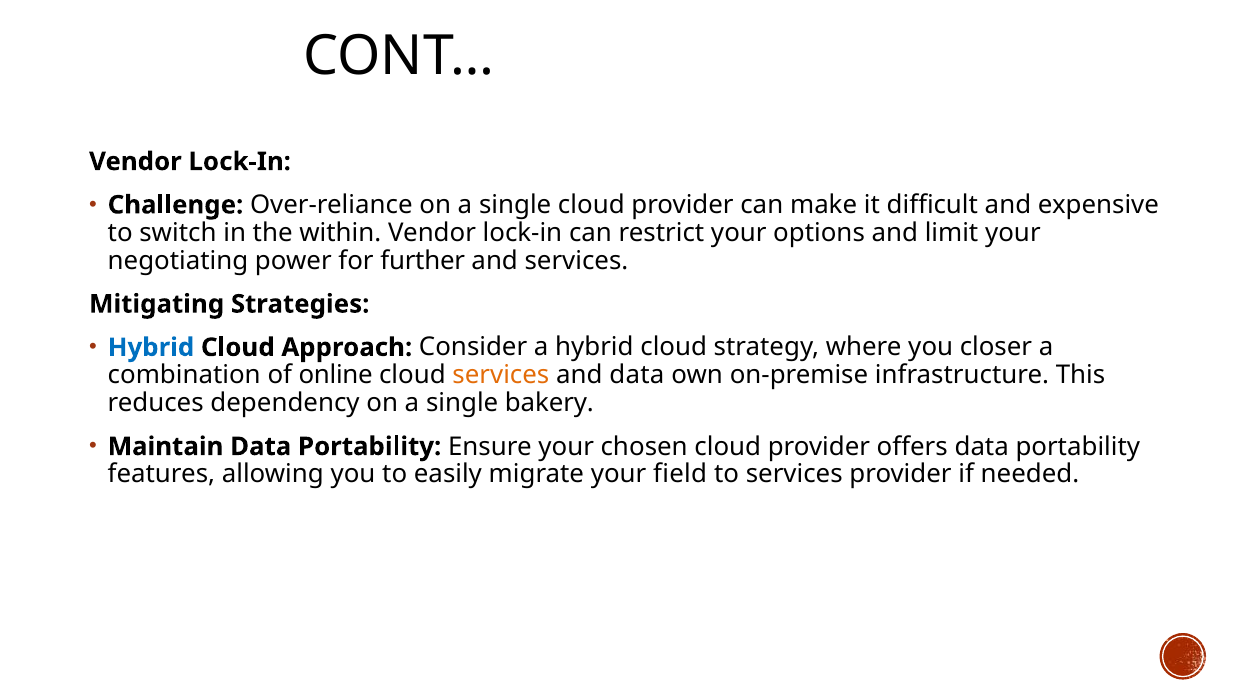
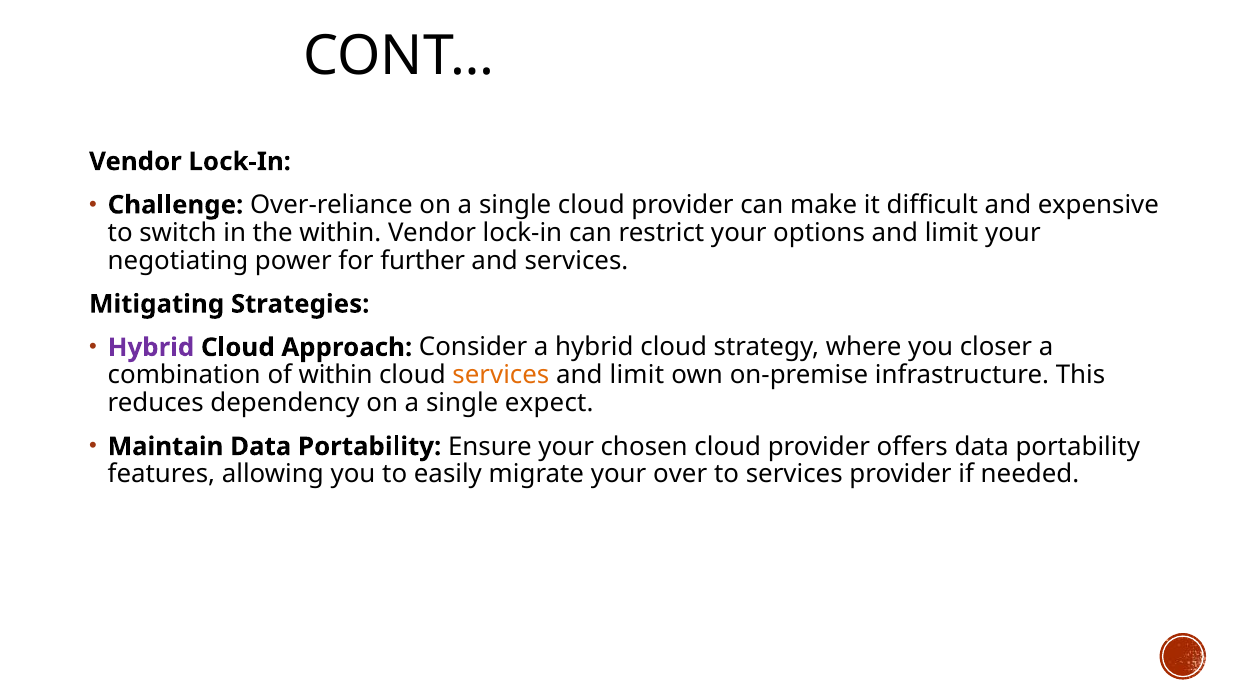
Hybrid colour: blue -> purple (151, 348)
of online: online -> within (336, 376)
data: data -> limit (637, 376)
bakery: bakery -> expect (549, 403)
field: field -> over (680, 475)
